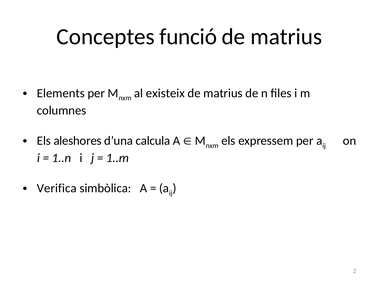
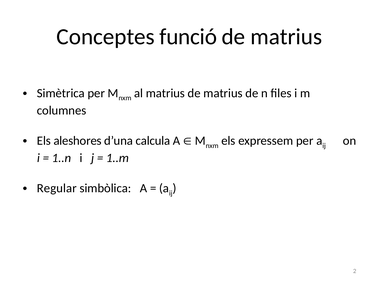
Elements: Elements -> Simètrica (61, 93)
al existeix: existeix -> matrius (165, 93)
Verifica: Verifica -> Regular (57, 188)
